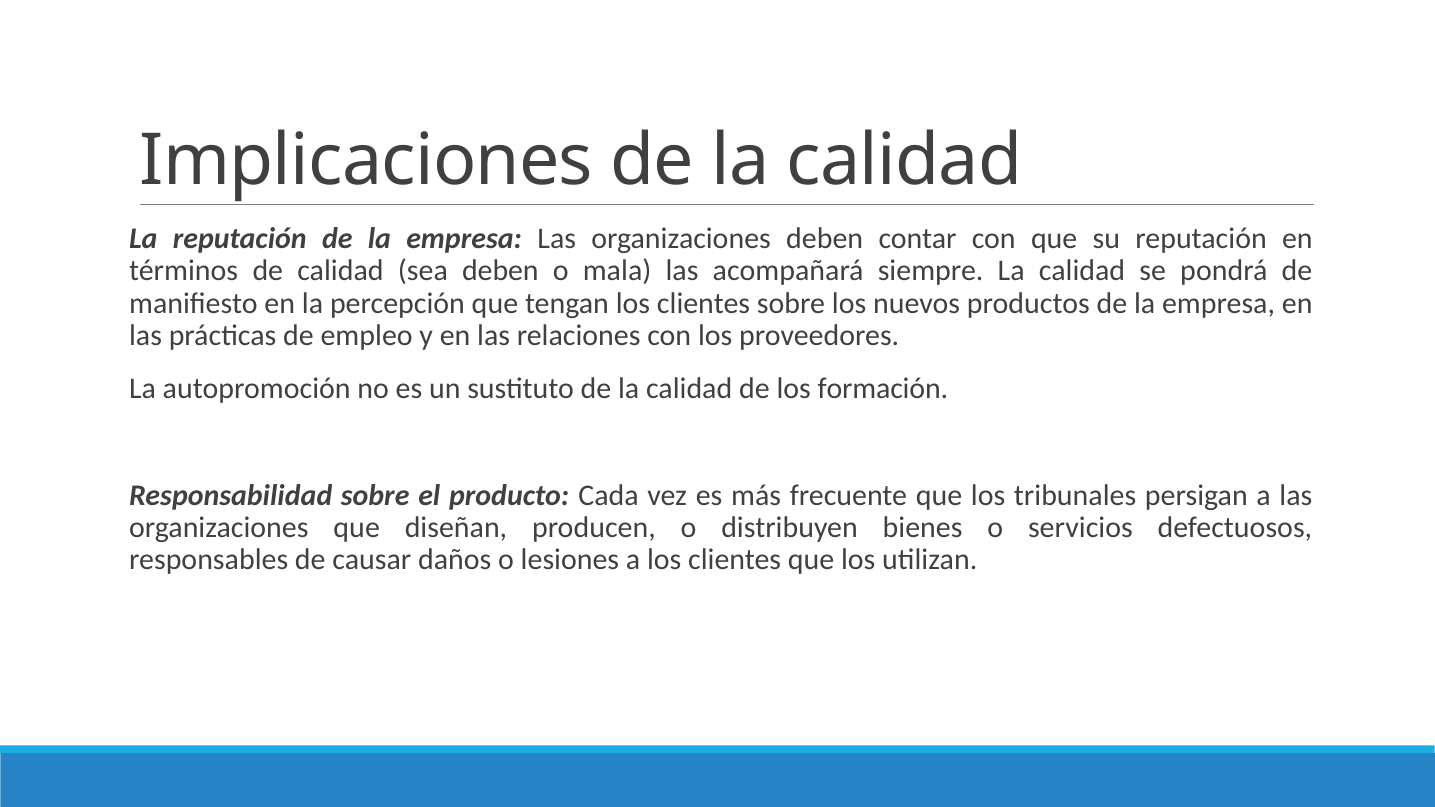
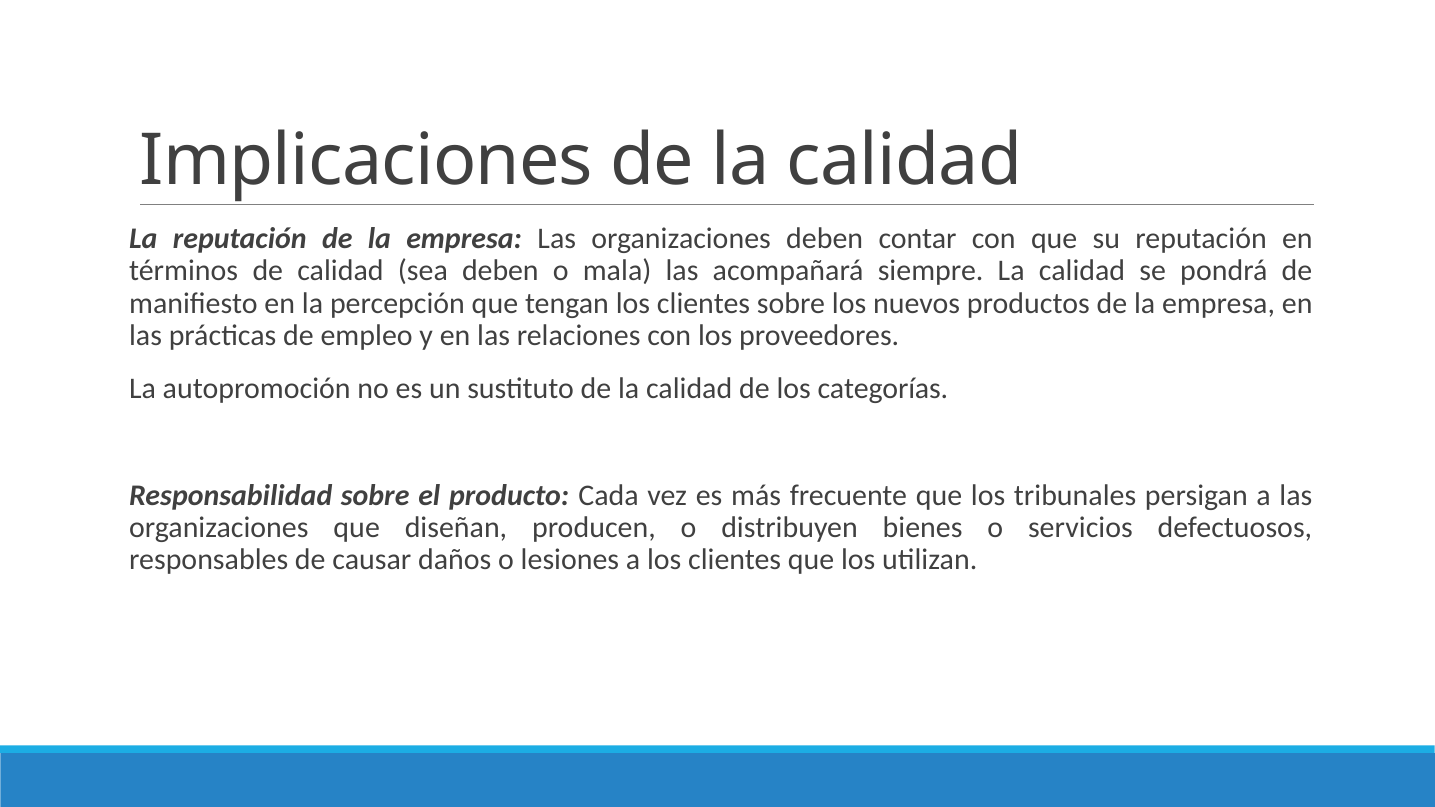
formación: formación -> categorías (883, 389)
